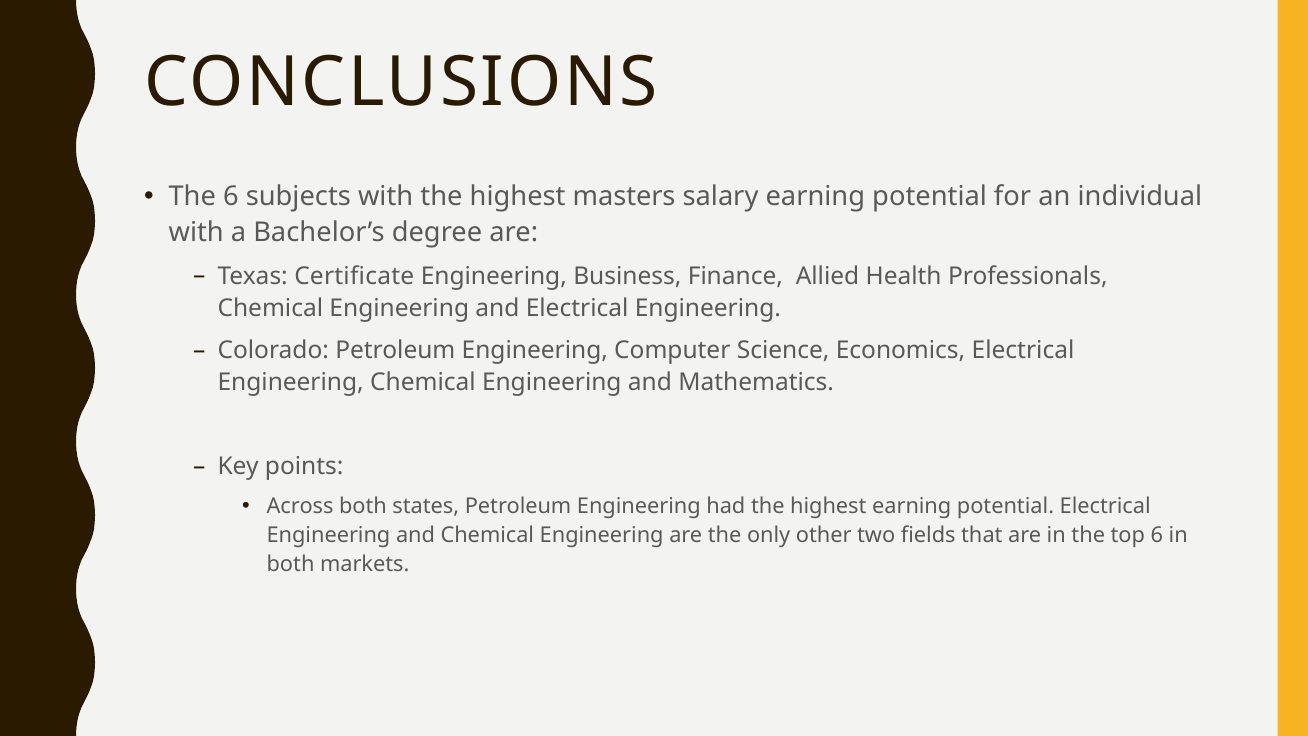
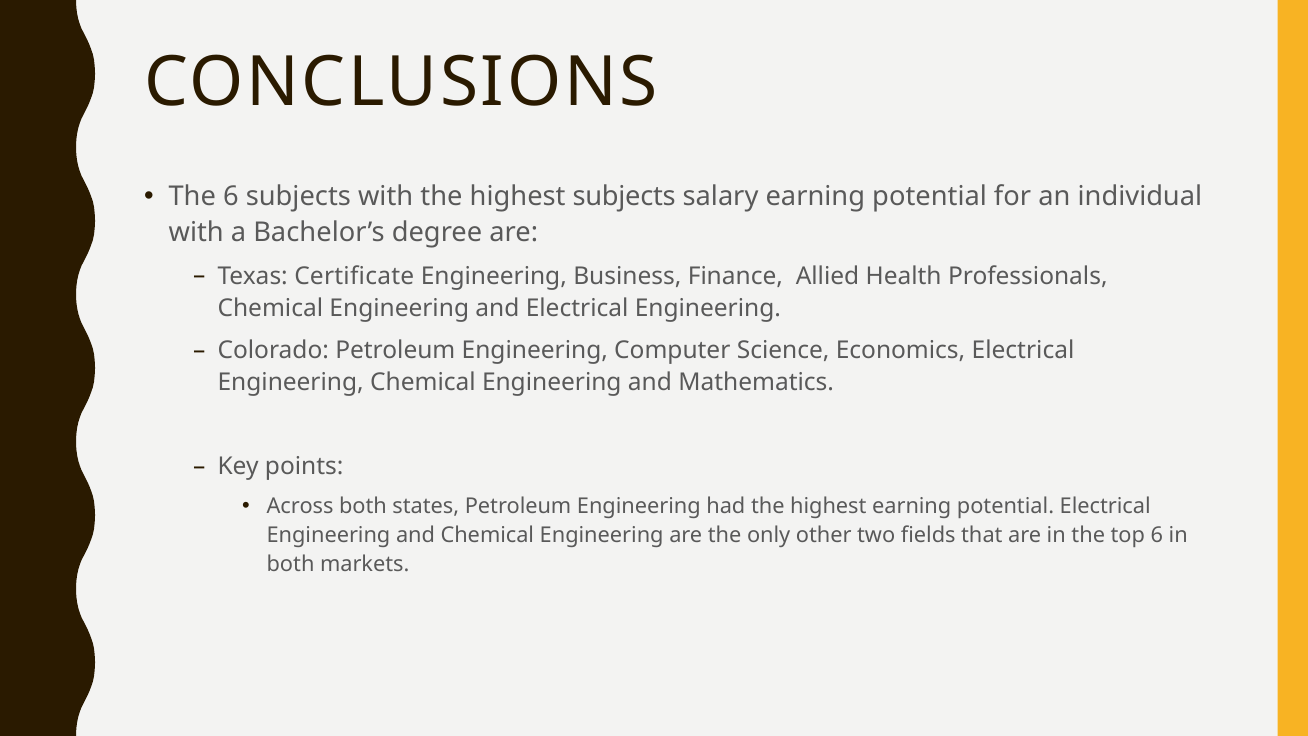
highest masters: masters -> subjects (624, 197)
